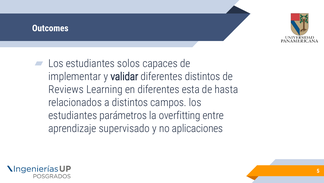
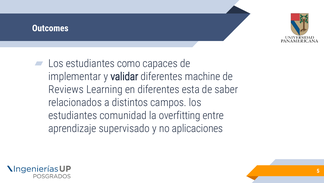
solos: solos -> como (129, 63)
diferentes distintos: distintos -> machine (203, 76)
hasta: hasta -> saber (226, 89)
parámetros: parámetros -> comunidad (123, 115)
